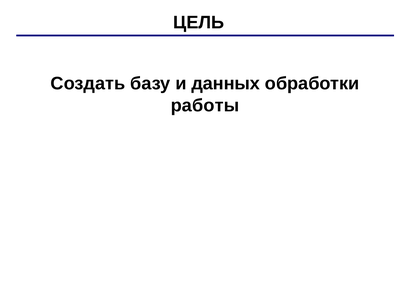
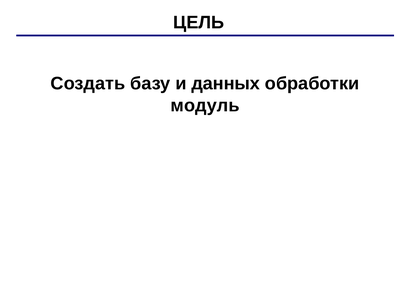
работы: работы -> модуль (205, 105)
